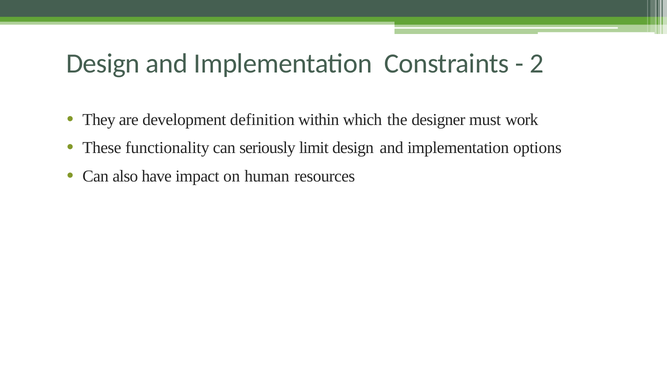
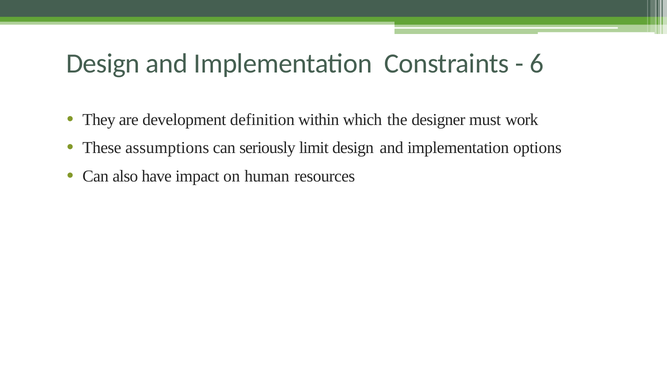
2: 2 -> 6 (537, 63)
functionality: functionality -> assumptions (167, 148)
